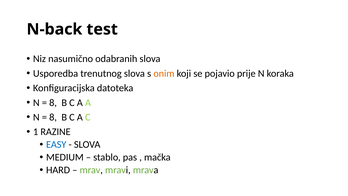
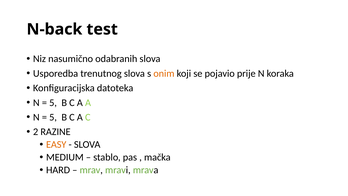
8: 8 -> 5 (53, 103)
8: 8 -> 5 (53, 117)
1: 1 -> 2 (36, 132)
EASY colour: blue -> orange (56, 144)
